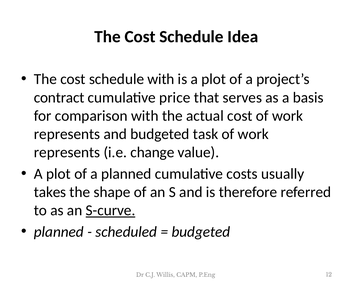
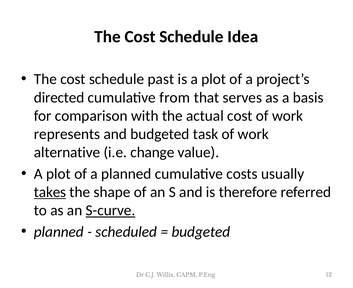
schedule with: with -> past (161, 79)
contract: contract -> directed (59, 97)
price: price -> from (175, 97)
represents: represents -> alternative (67, 152)
takes underline: none -> present (50, 192)
